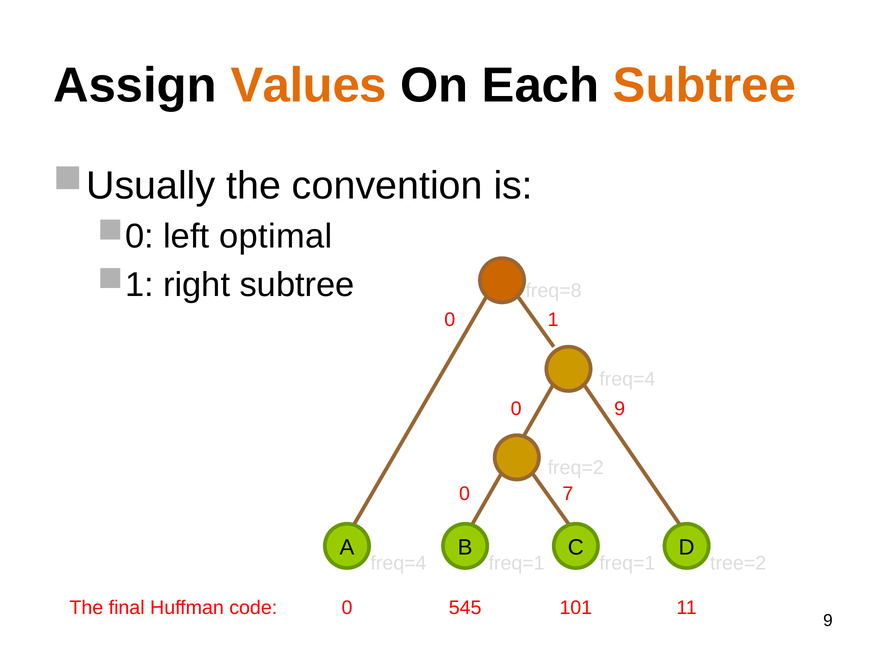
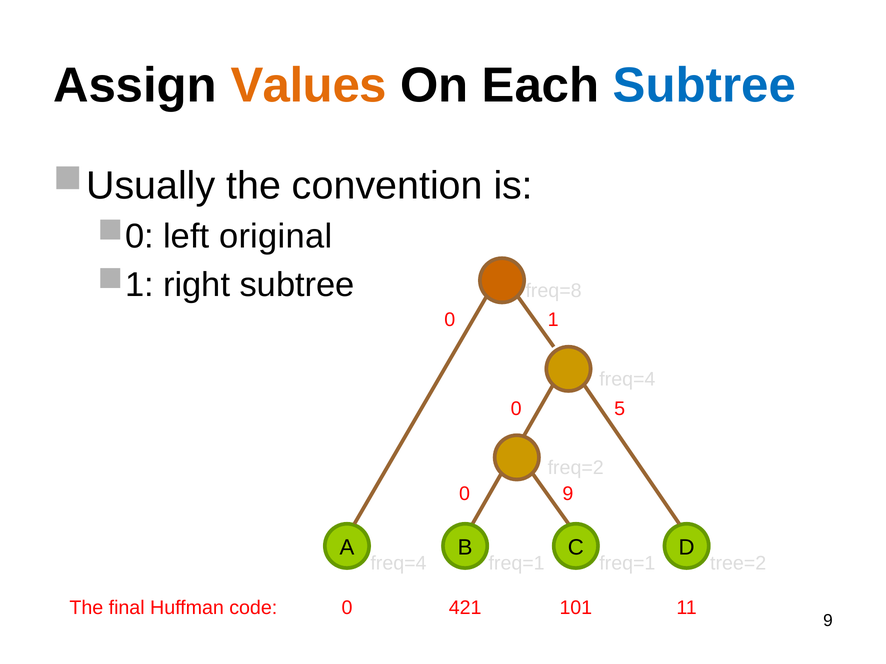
Subtree colour: orange -> blue (704, 85)
optimal: optimal -> original (276, 237)
0 9: 9 -> 5 (620, 409)
0 7: 7 -> 9 (568, 494)
545: 545 -> 421 (465, 608)
